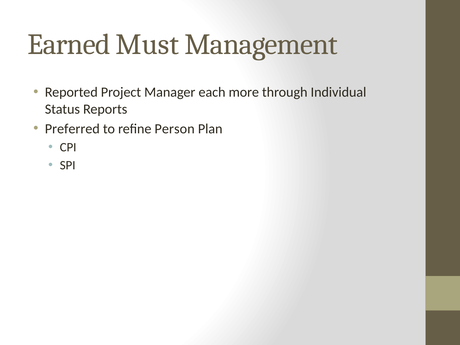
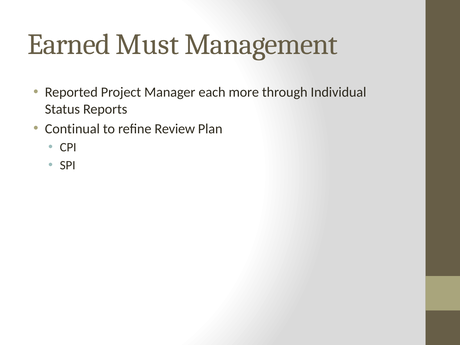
Preferred: Preferred -> Continual (72, 129)
Person: Person -> Review (175, 129)
